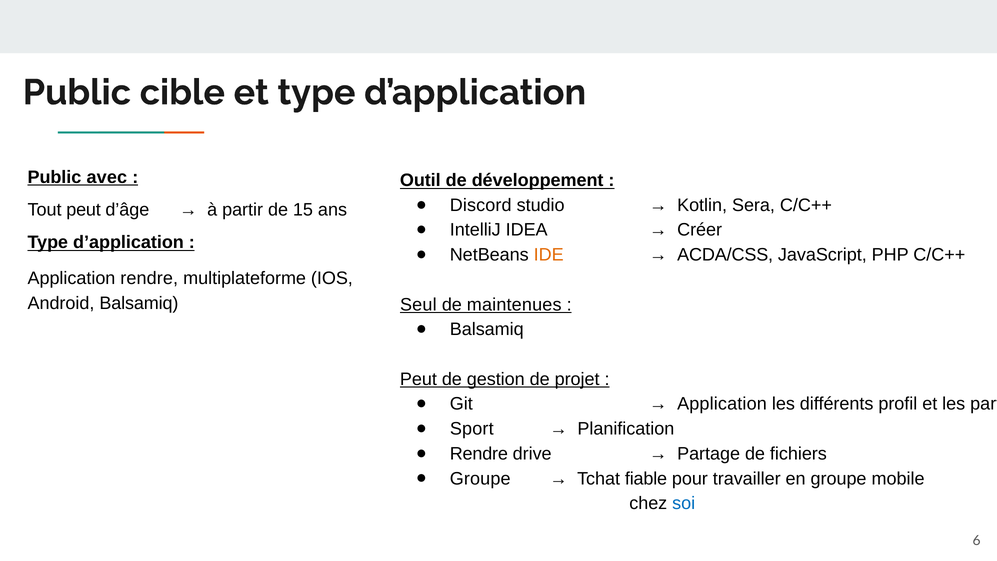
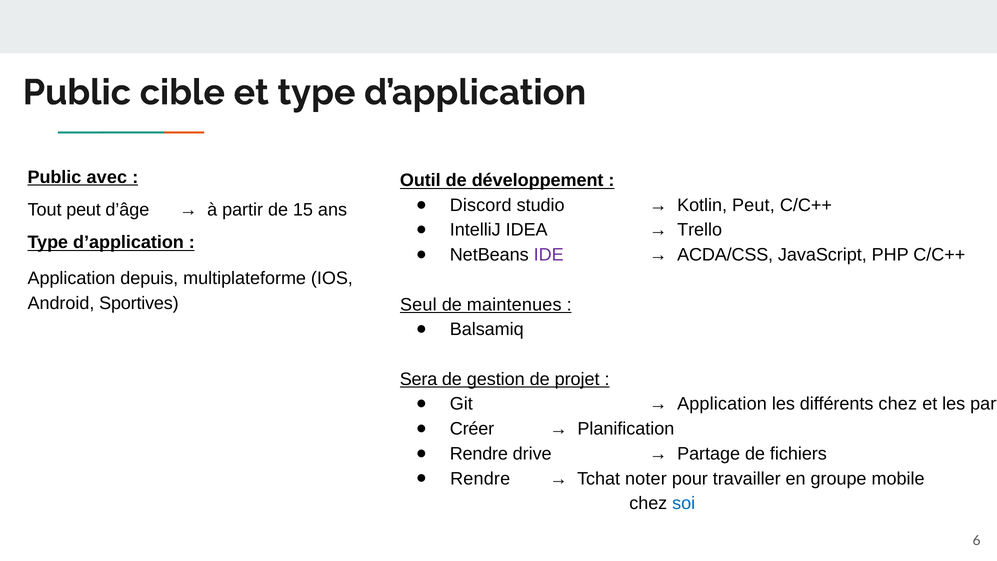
Kotlin Sera: Sera -> Peut (753, 205)
Créer: Créer -> Trello (700, 230)
IDE colour: orange -> purple (549, 255)
Application rendre: rendre -> depuis (149, 278)
Android Balsamiq: Balsamiq -> Sportives (139, 303)
Peut: Peut -> Sera (419, 379)
différents profil: profil -> chez (898, 404)
Sport: Sport -> Créer (472, 429)
Groupe: Groupe -> Rendre (480, 478)
fiable: fiable -> noter (646, 478)
